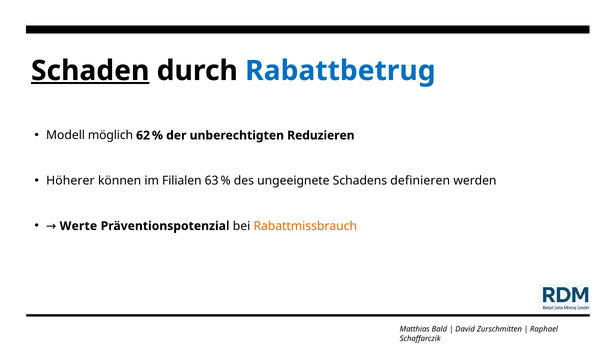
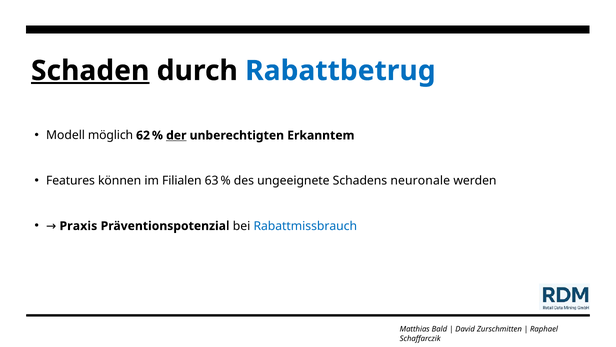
der underline: none -> present (176, 135)
Reduzieren: Reduzieren -> Erkanntem (321, 135)
Höherer: Höherer -> Features (71, 180)
definieren: definieren -> neuronale (420, 180)
Werte: Werte -> Praxis (78, 226)
Rabattmissbrauch colour: orange -> blue (305, 226)
